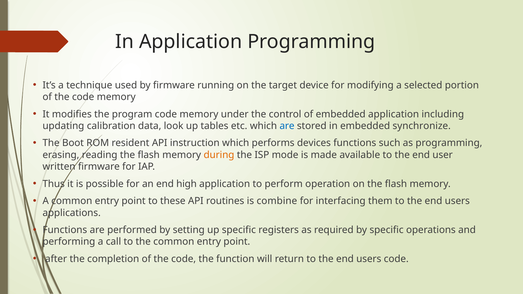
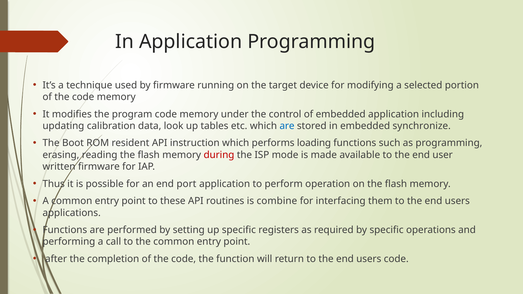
devices: devices -> loading (314, 143)
during colour: orange -> red (219, 155)
high: high -> port (186, 184)
